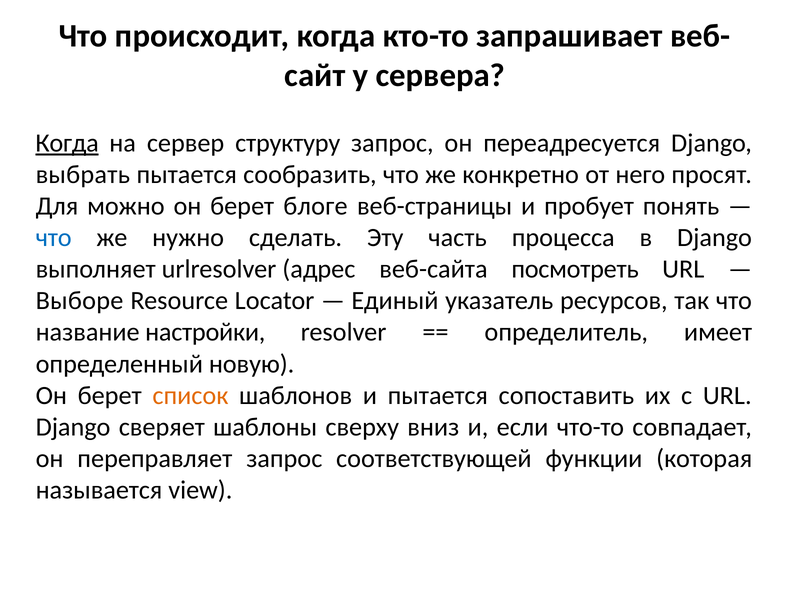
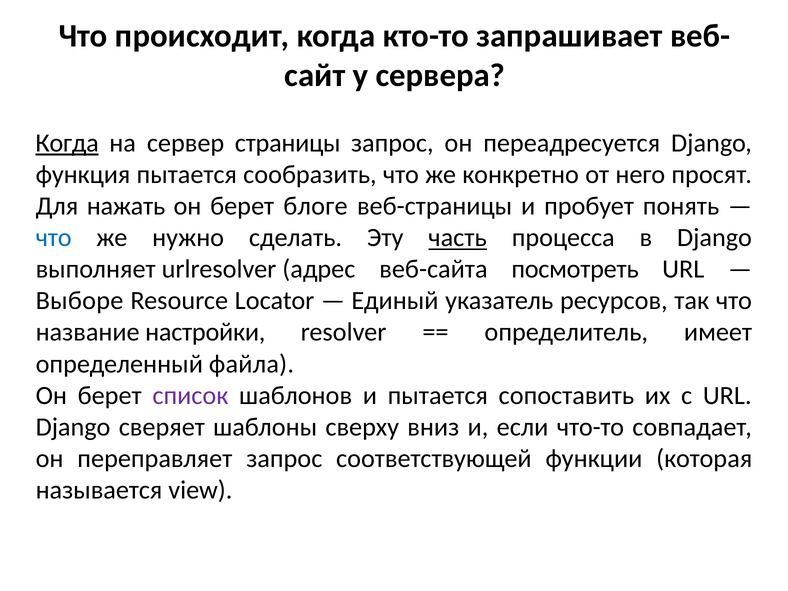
структуру: структуру -> страницы (288, 143)
выбрать: выбрать -> функция (83, 175)
можно: можно -> нажать (126, 206)
часть underline: none -> present (458, 238)
новую: новую -> файла (251, 364)
список colour: orange -> purple (190, 395)
